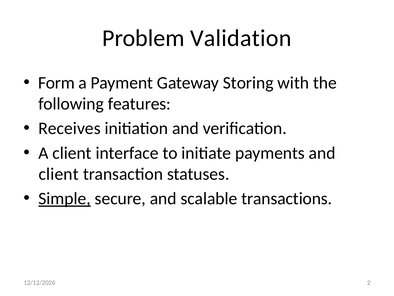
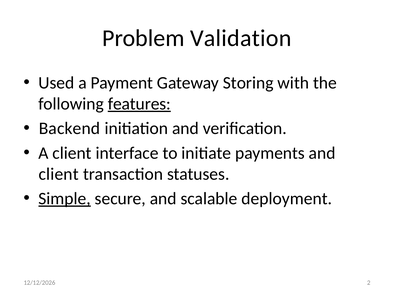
Form: Form -> Used (56, 83)
features underline: none -> present (139, 104)
Receives: Receives -> Backend (69, 128)
transactions: transactions -> deployment (287, 198)
